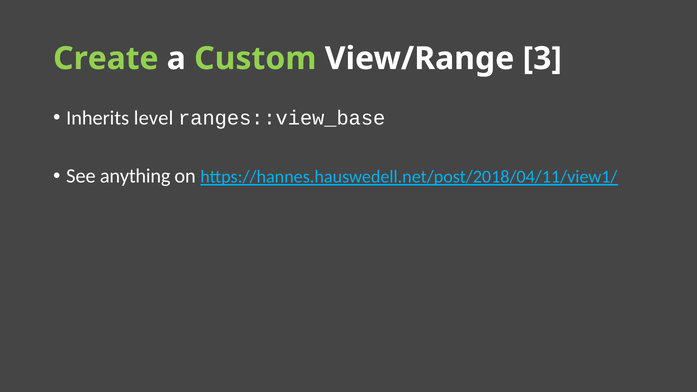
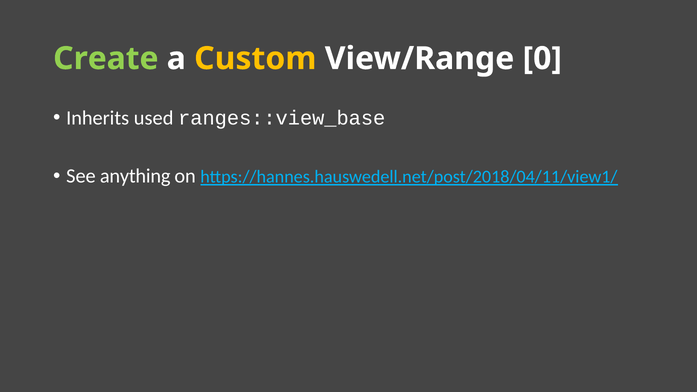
Custom colour: light green -> yellow (255, 59)
3: 3 -> 0 (542, 59)
level: level -> used (154, 118)
